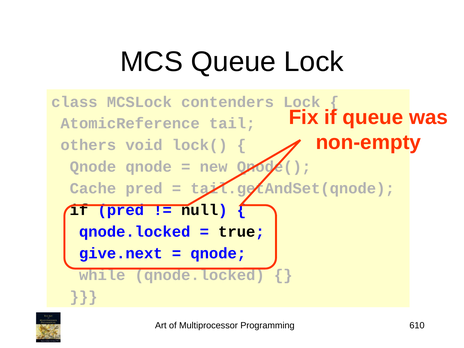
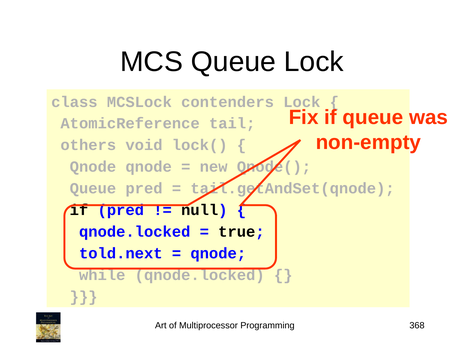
Cache: Cache -> Queue (93, 188)
give.next: give.next -> told.next (121, 253)
610: 610 -> 368 (417, 325)
